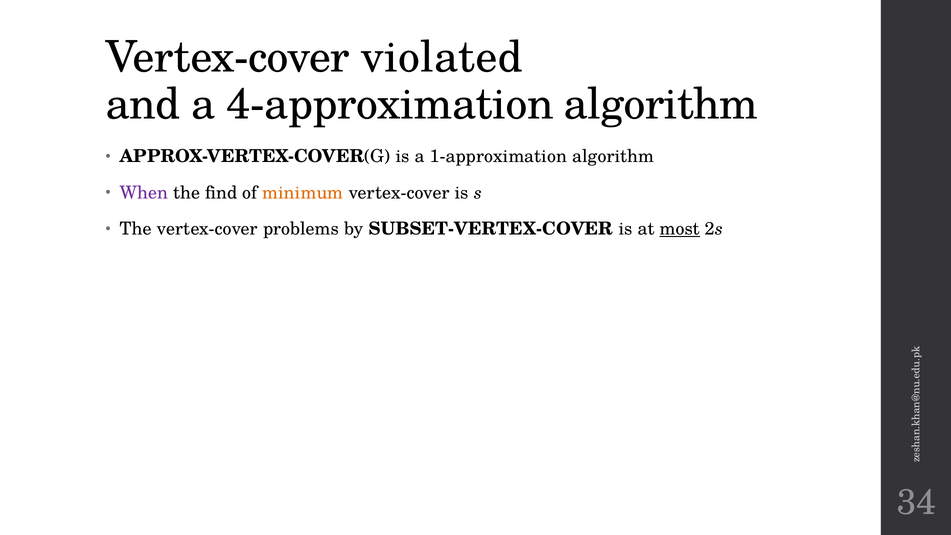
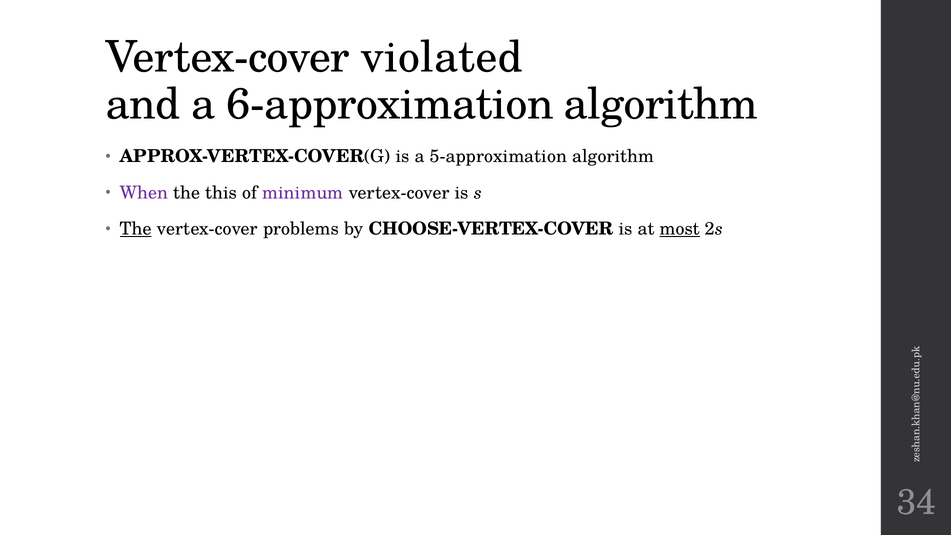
4-approximation: 4-approximation -> 6-approximation (390, 105)
1-approximation: 1-approximation -> 5-approximation (498, 157)
find: find -> this (221, 193)
minimum colour: orange -> purple (303, 193)
The underline: none -> present (136, 229)
SUBSET-VERTEX-COVER: SUBSET-VERTEX-COVER -> CHOOSE-VERTEX-COVER (491, 229)
